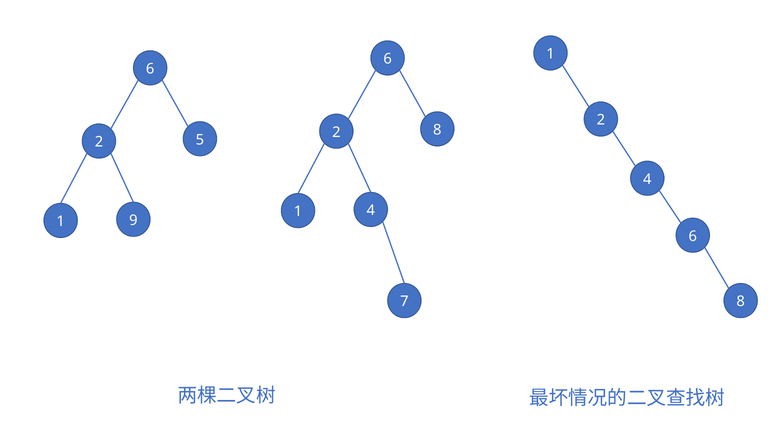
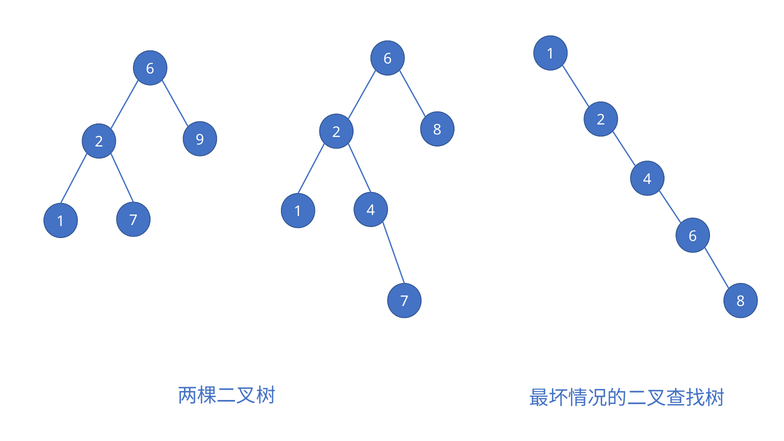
5: 5 -> 9 (200, 140)
1 9: 9 -> 7 (133, 220)
